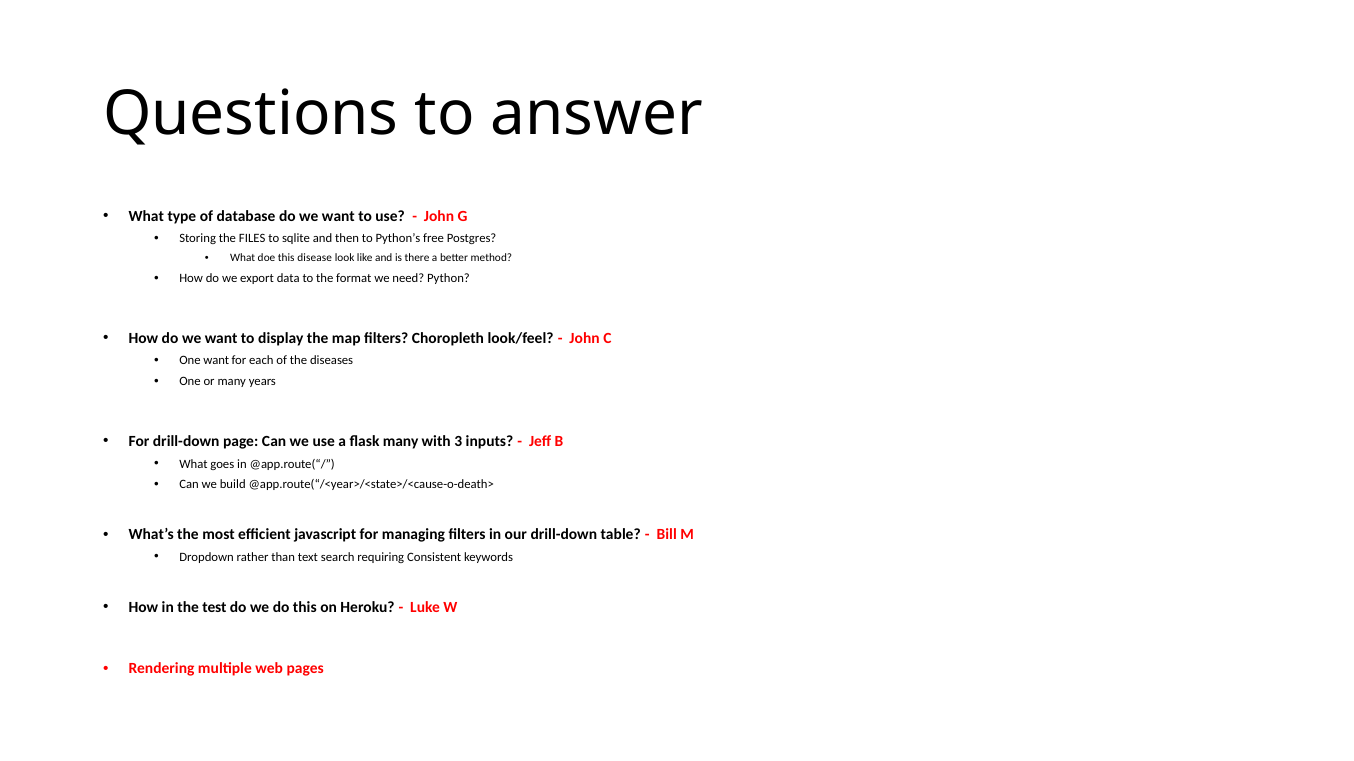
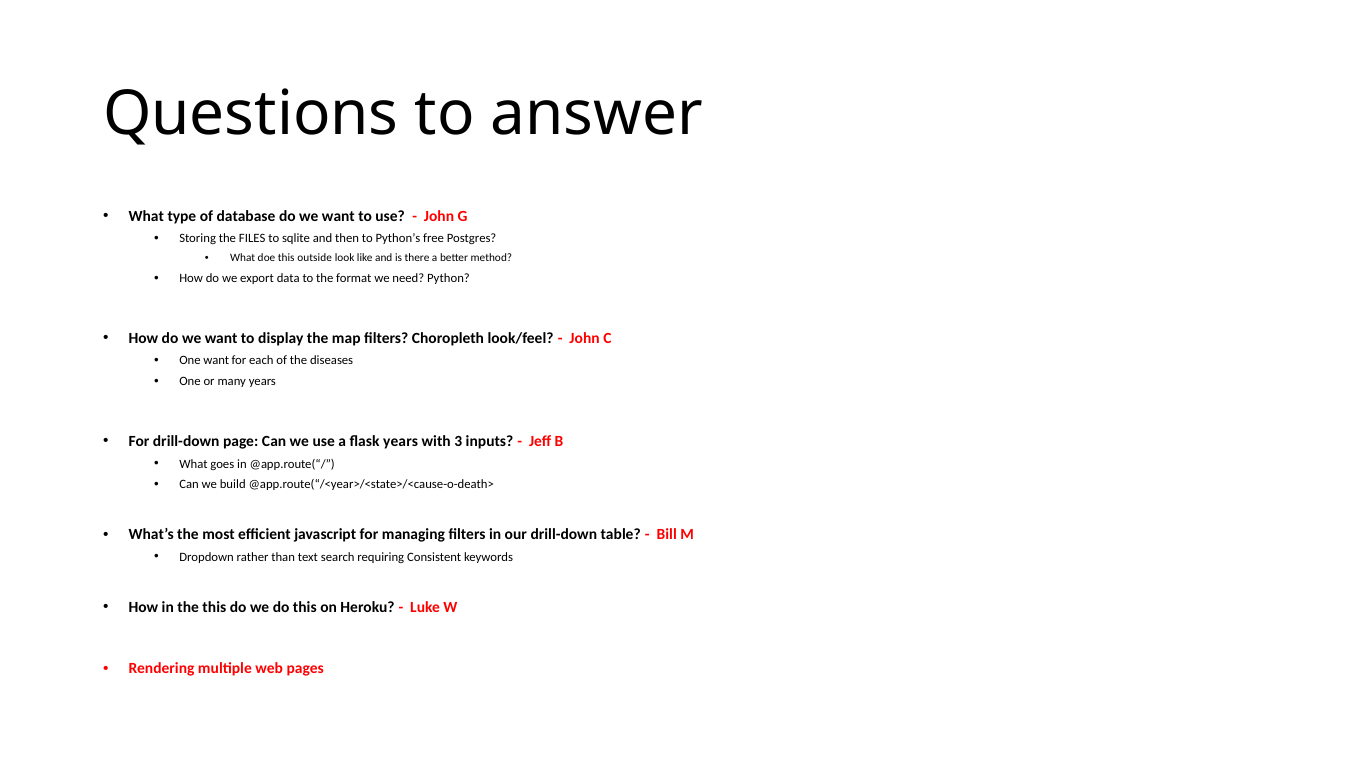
disease: disease -> outside (315, 258)
flask many: many -> years (401, 442)
the test: test -> this (214, 608)
